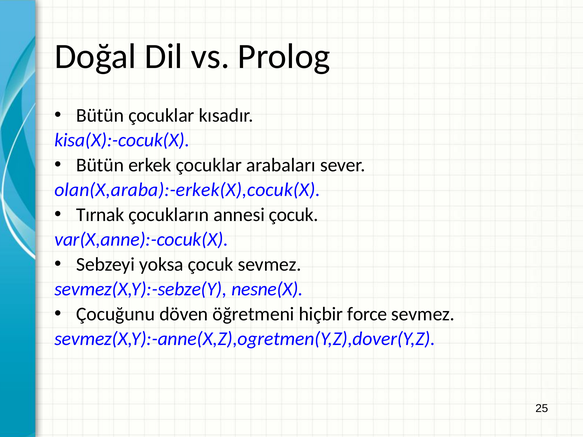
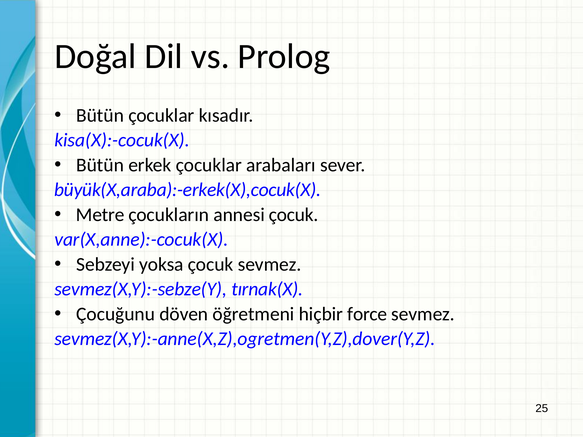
olan(X,araba):-erkek(X),cocuk(X: olan(X,araba):-erkek(X),cocuk(X -> büyük(X,araba):-erkek(X),cocuk(X (188, 190)
Tırnak: Tırnak -> Metre (100, 215)
nesne(X: nesne(X -> tırnak(X (267, 289)
